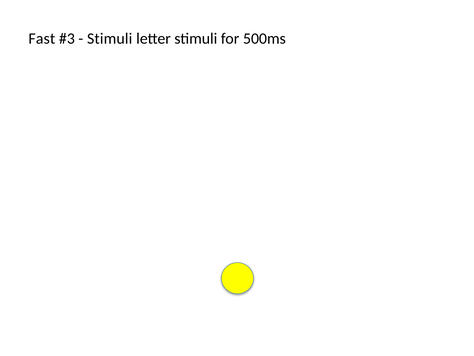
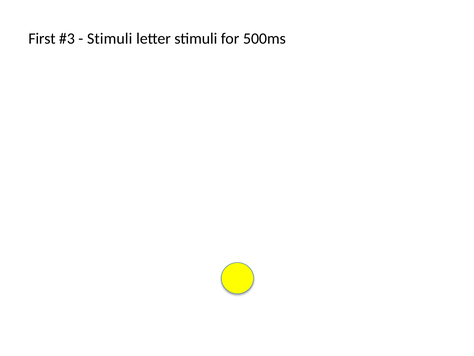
Fast: Fast -> First (42, 38)
